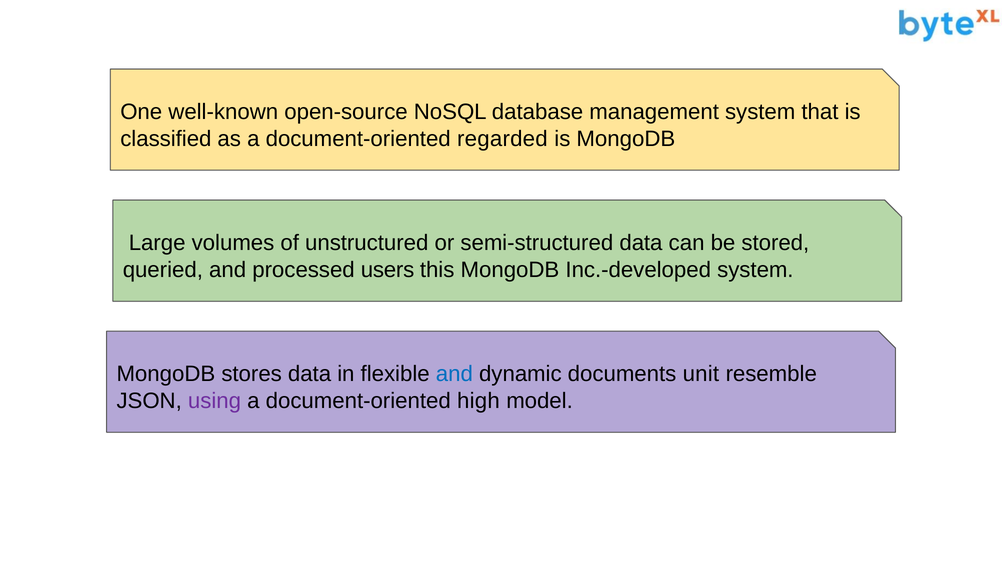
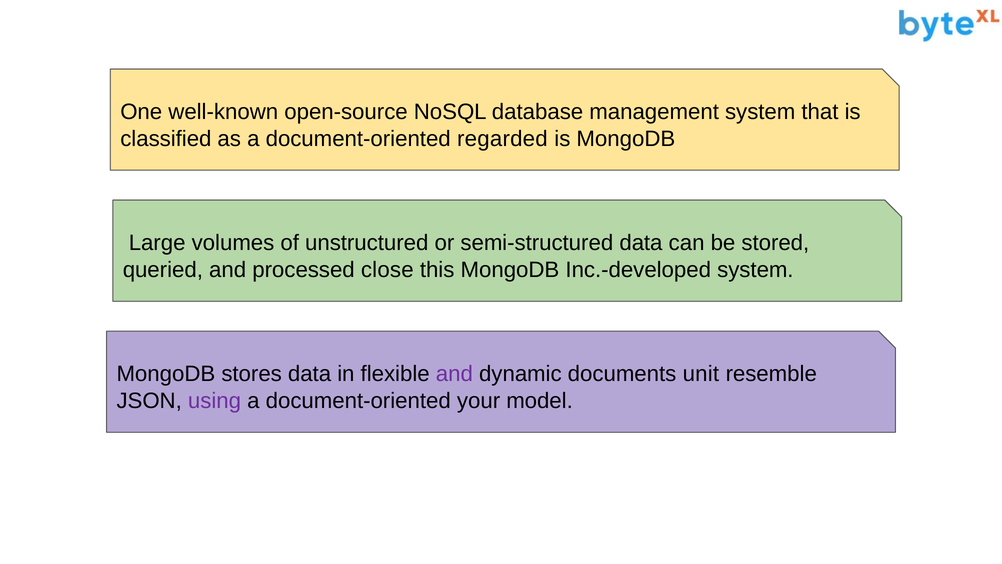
users: users -> close (387, 270)
and colour: blue -> purple (454, 374)
high: high -> your (479, 401)
